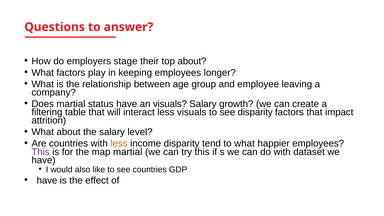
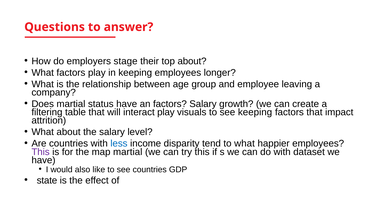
an visuals: visuals -> factors (170, 104)
interact less: less -> play (166, 112)
see disparity: disparity -> keeping (255, 112)
less colour: orange -> blue (119, 144)
have: have -> state (47, 180)
